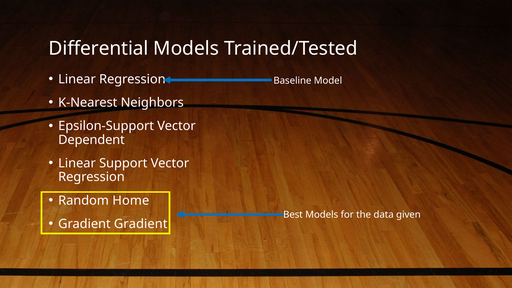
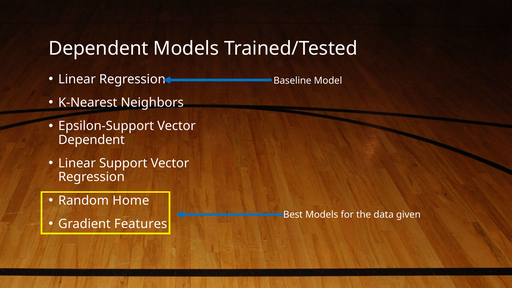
Differential: Differential -> Dependent (99, 48)
Gradient Gradient: Gradient -> Features (141, 224)
